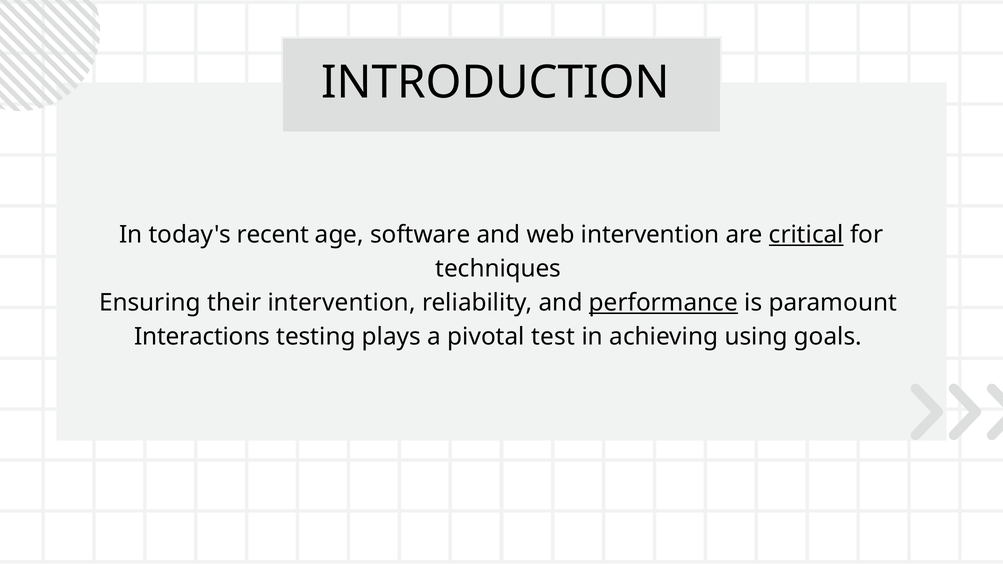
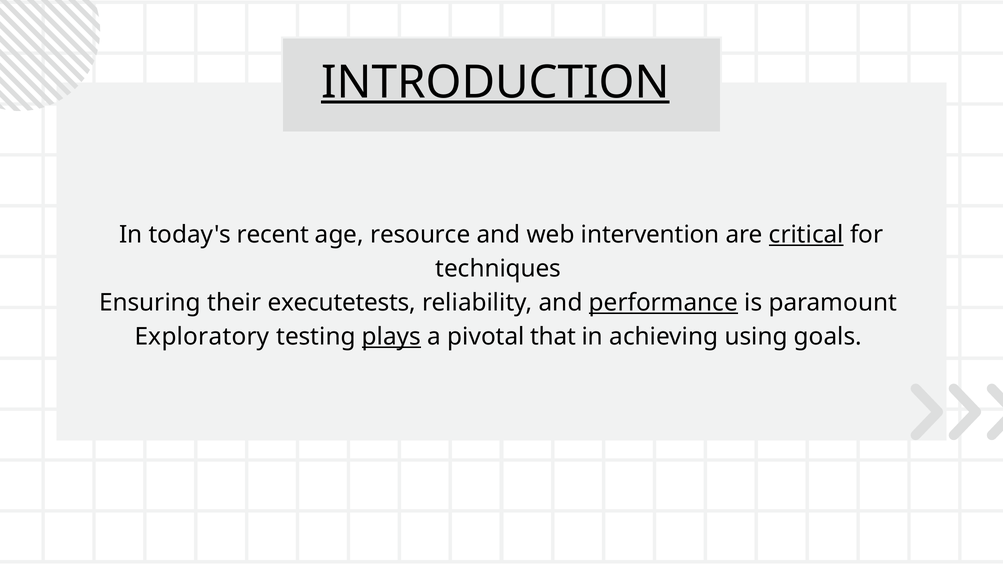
INTRODUCTION underline: none -> present (495, 82)
software: software -> resource (420, 235)
their intervention: intervention -> executetests (342, 303)
Interactions: Interactions -> Exploratory (202, 337)
plays underline: none -> present (392, 337)
test: test -> that (553, 337)
